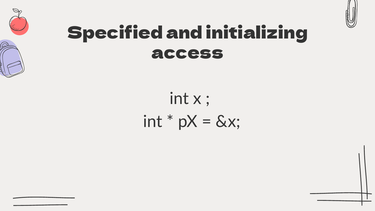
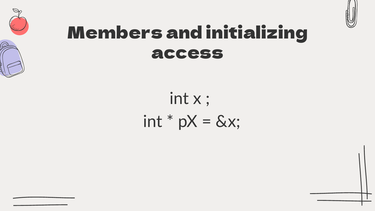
Specified: Specified -> Members (115, 33)
